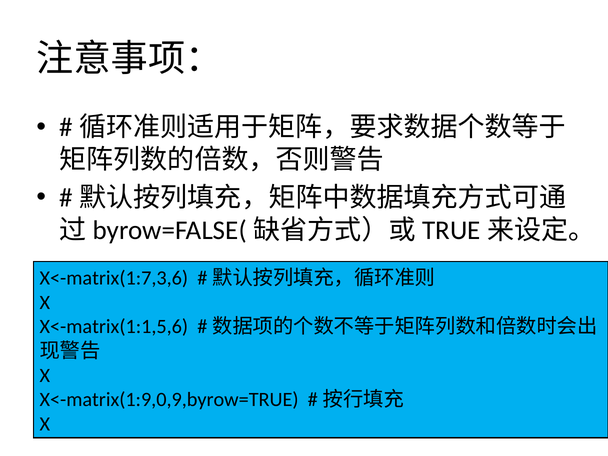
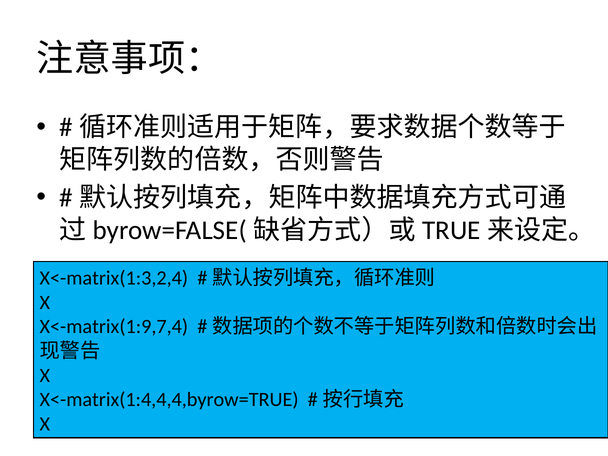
X<-matrix(1:7,3,6: X<-matrix(1:7,3,6 -> X<-matrix(1:3,2,4 (114, 278)
X<-matrix(1:1,5,6: X<-matrix(1:1,5,6 -> X<-matrix(1:9,7,4 (114, 327)
X<-matrix(1:9,0,9,byrow=TRUE: X<-matrix(1:9,0,9,byrow=TRUE -> X<-matrix(1:4,4,4,byrow=TRUE (169, 400)
